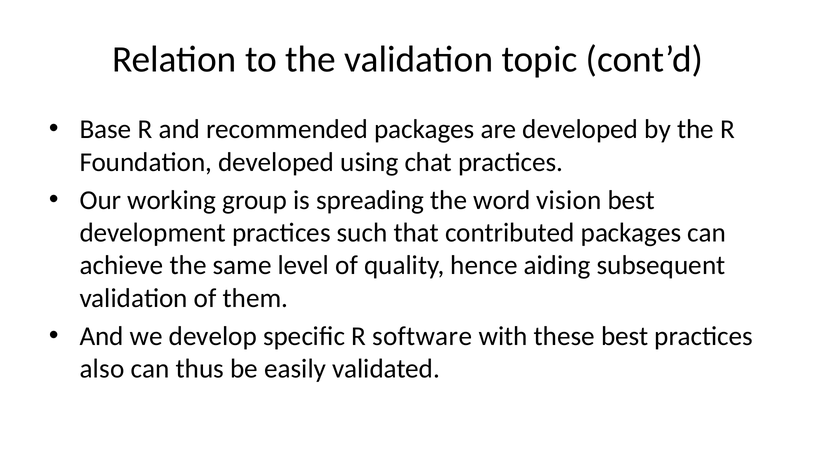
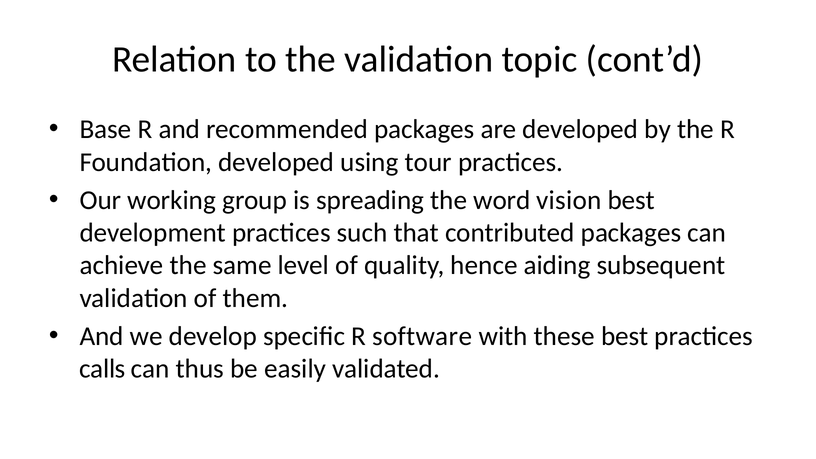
chat: chat -> tour (428, 162)
also: also -> calls (102, 369)
